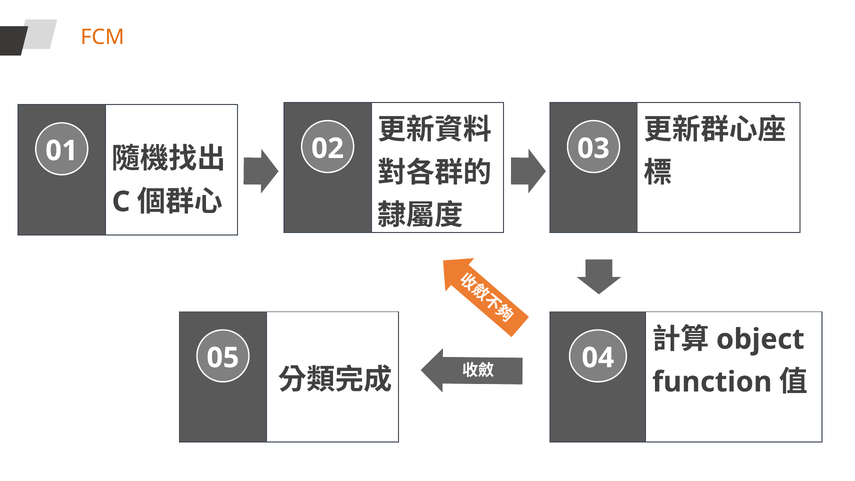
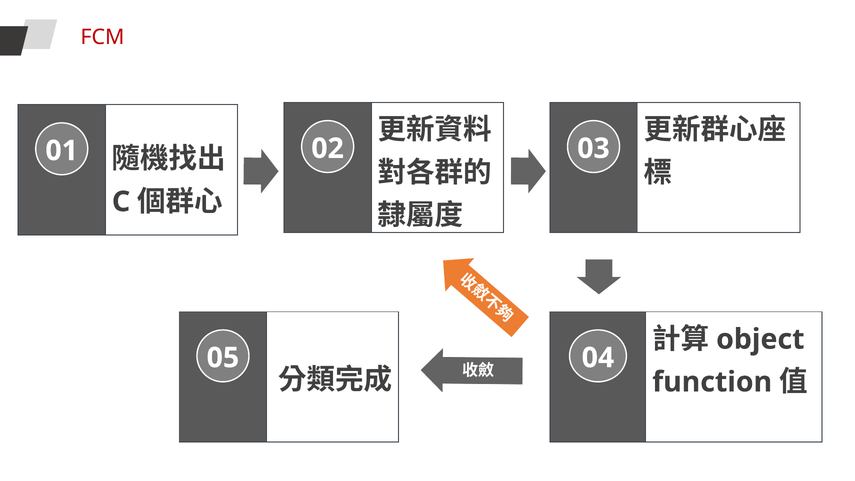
FCM colour: orange -> red (102, 37)
